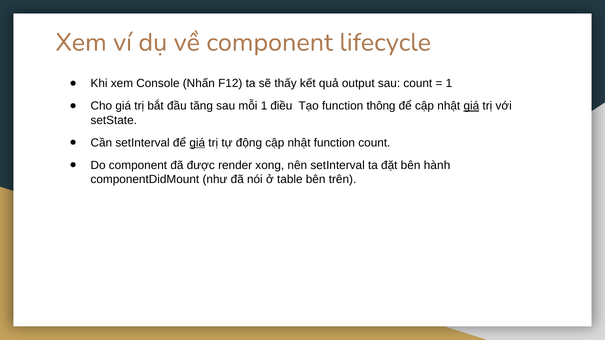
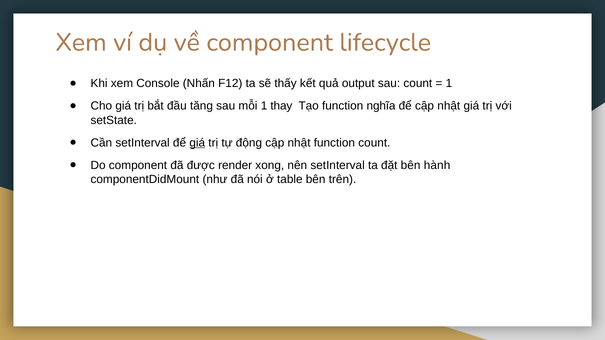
điều: điều -> thay (281, 106)
thông: thông -> nghĩa (381, 106)
giá underline: present -> none (471, 106)
